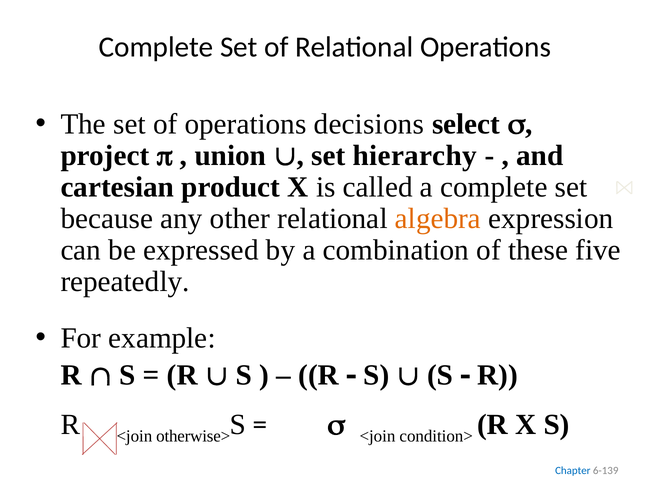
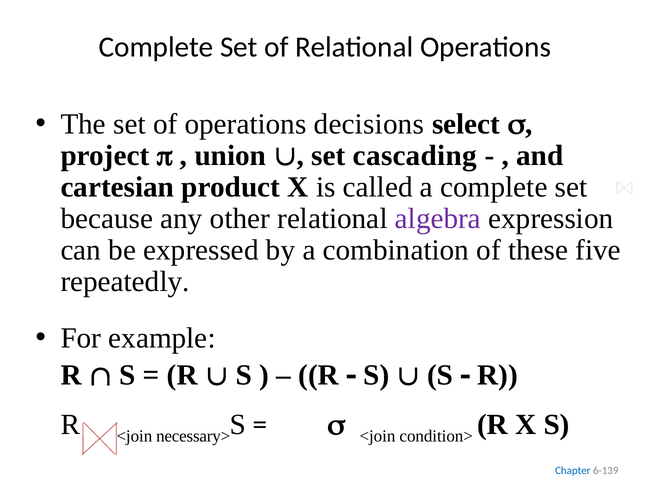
hierarchy: hierarchy -> cascading (415, 156)
algebra colour: orange -> purple (438, 219)
otherwise>: otherwise> -> necessary> (193, 436)
